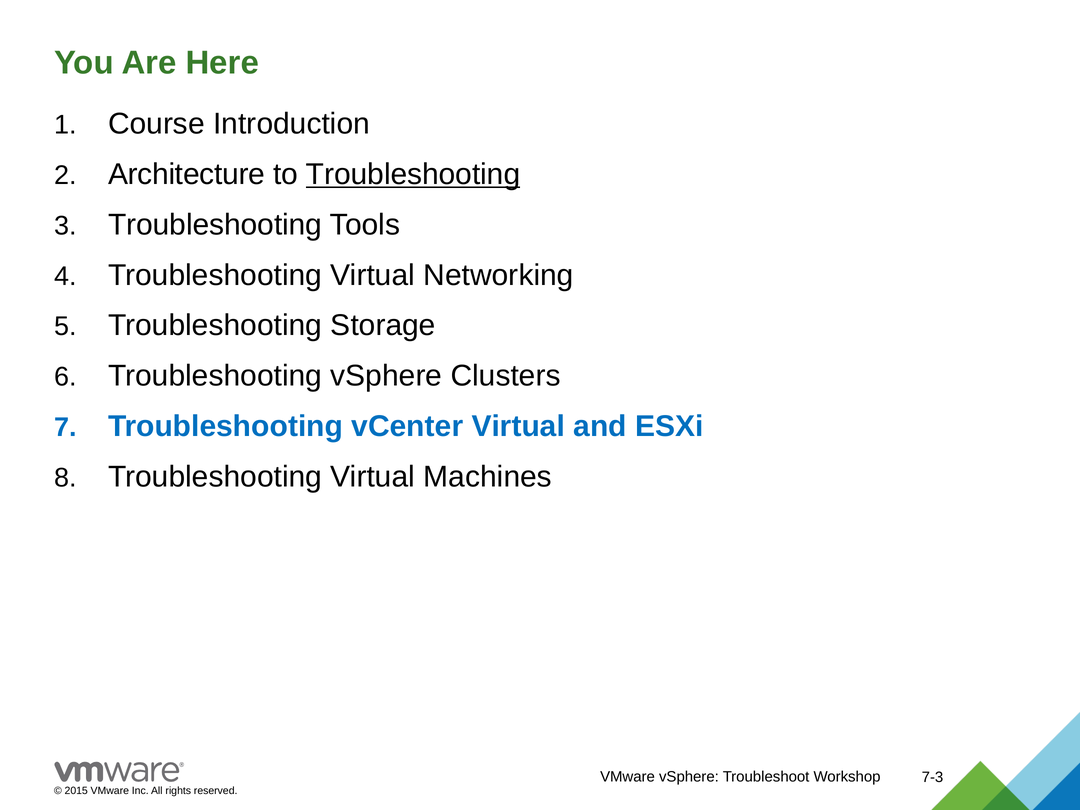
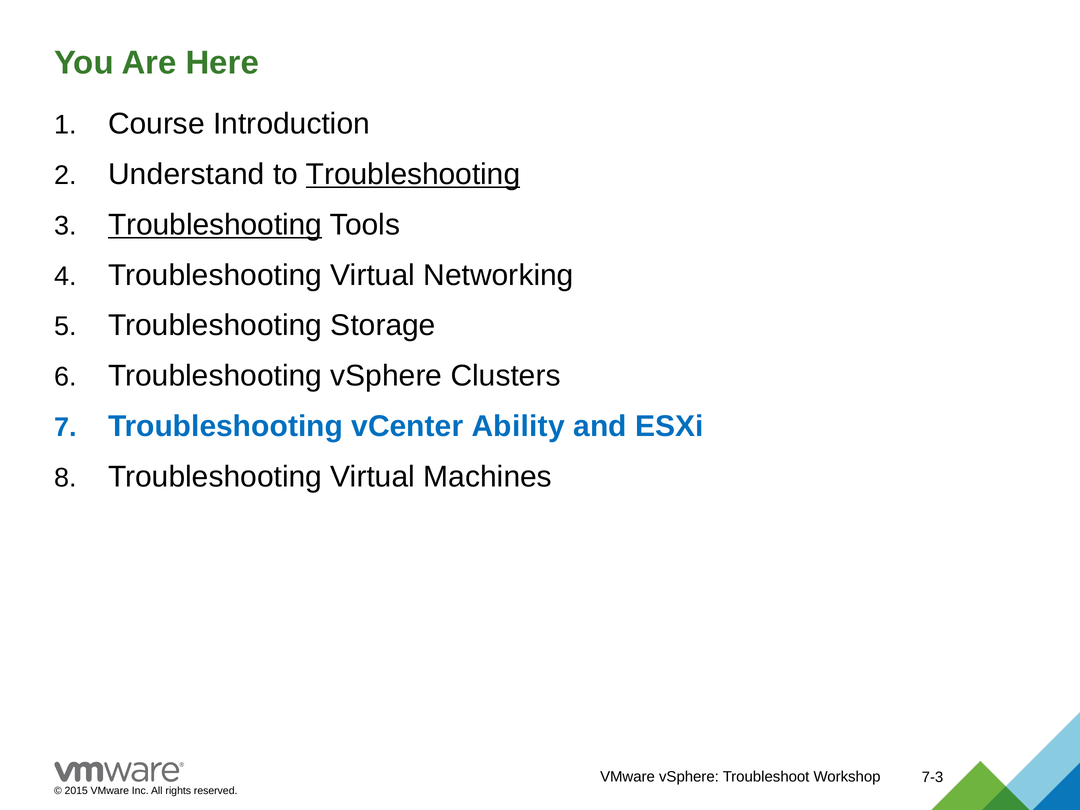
Architecture: Architecture -> Understand (186, 174)
Troubleshooting underline: none -> present (215, 225)
vCenter Virtual: Virtual -> Ability (518, 426)
